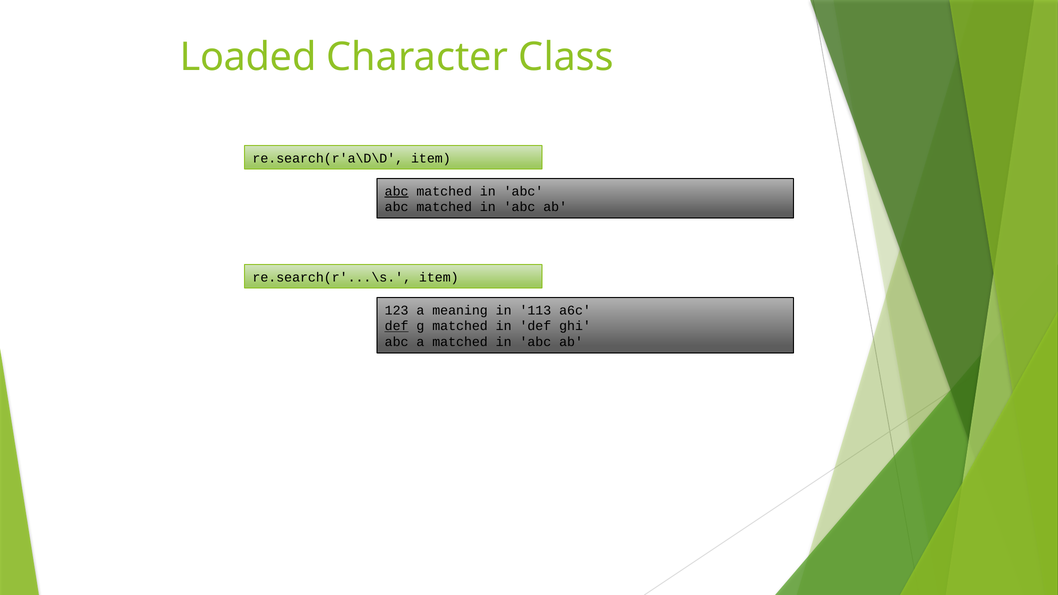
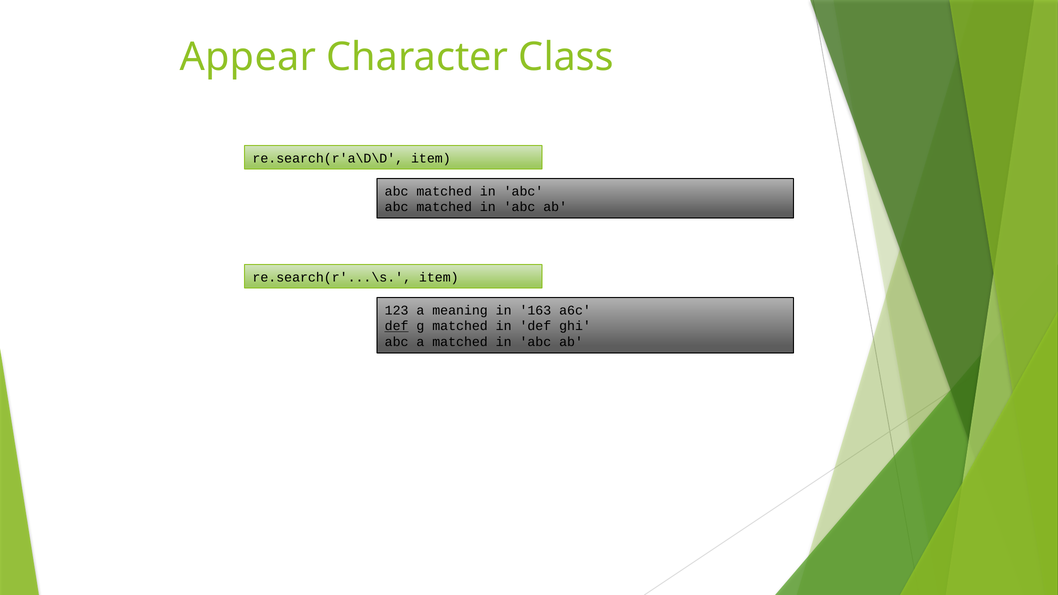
Loaded: Loaded -> Appear (248, 57)
abc underline: present -> none (397, 191)
113: 113 -> 163 (535, 310)
